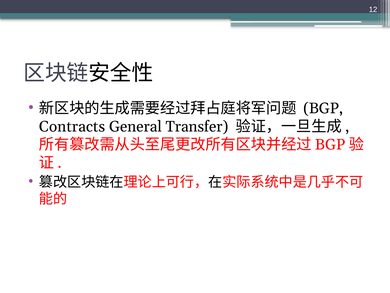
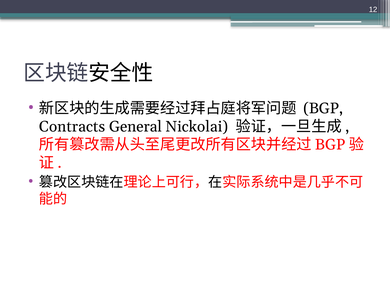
Transfer: Transfer -> Nickolai (197, 126)
